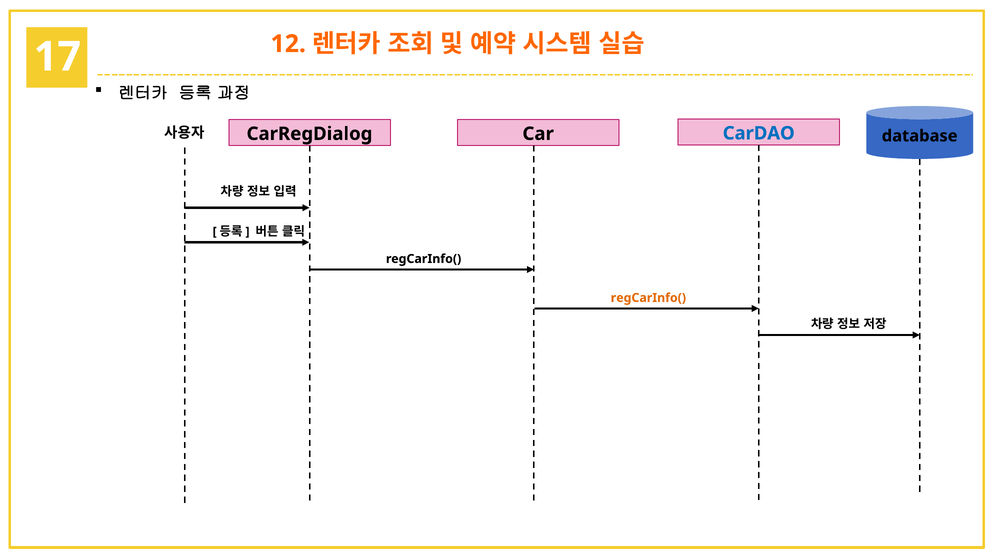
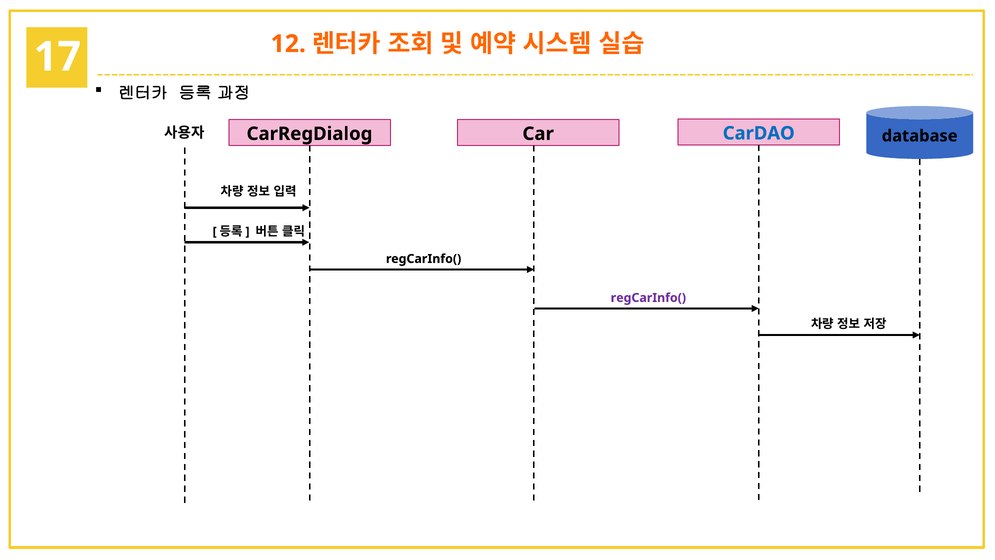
regCarInfo( colour: orange -> purple (648, 298)
